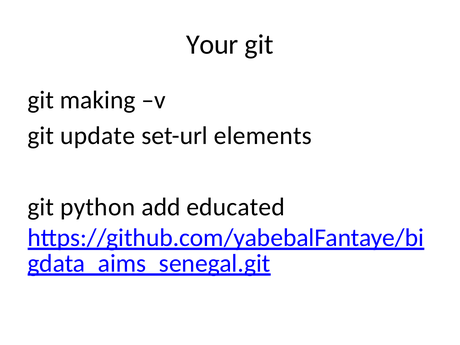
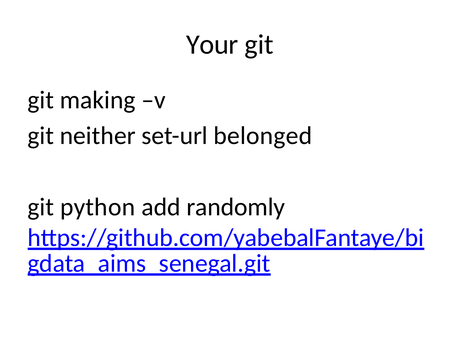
update: update -> neither (98, 136)
elements: elements -> belonged (263, 136)
educated: educated -> randomly (236, 207)
